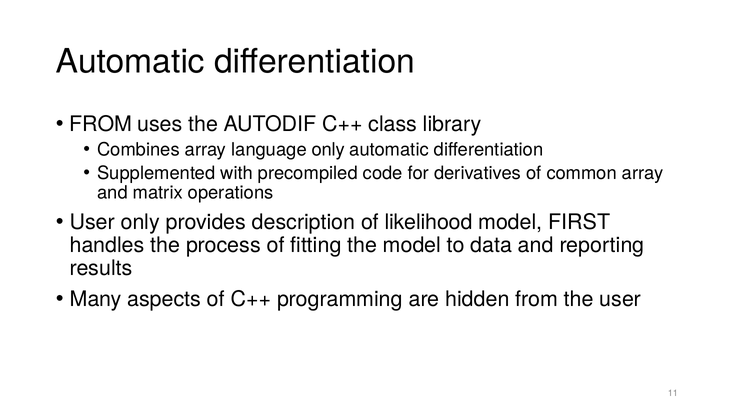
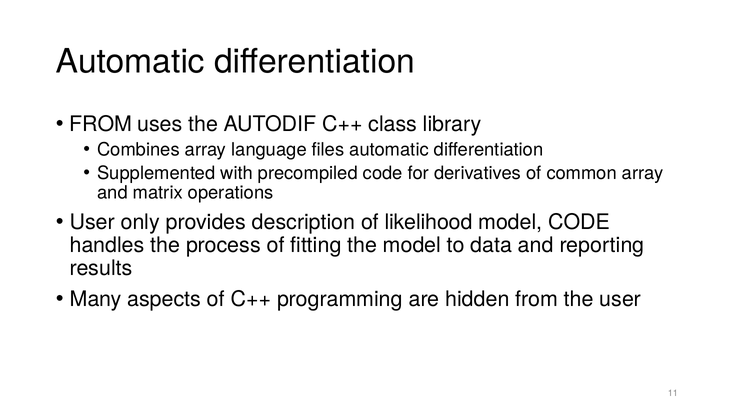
language only: only -> files (328, 149)
model FIRST: FIRST -> CODE (579, 222)
